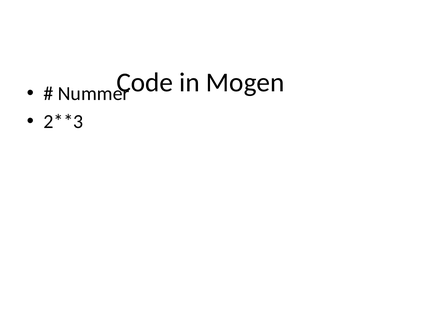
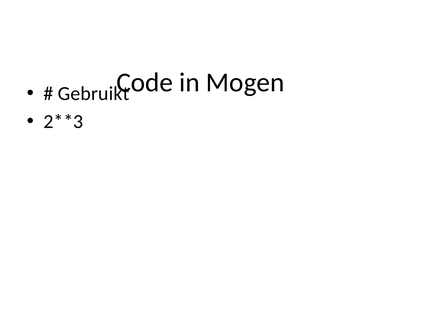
Nummer: Nummer -> Gebruikt (94, 94)
